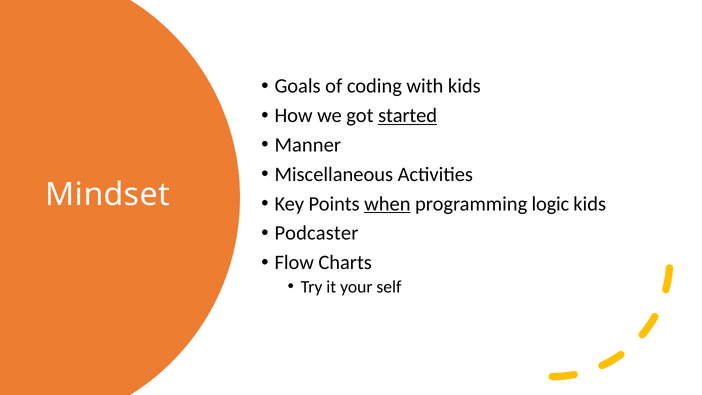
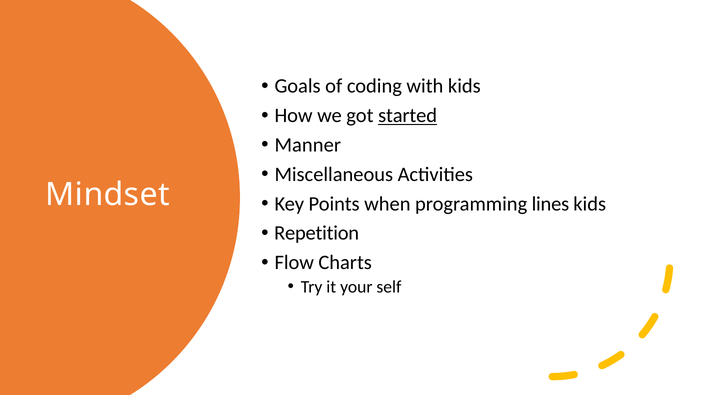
when underline: present -> none (387, 204)
logic: logic -> lines (550, 204)
Podcaster: Podcaster -> Repetition (317, 233)
